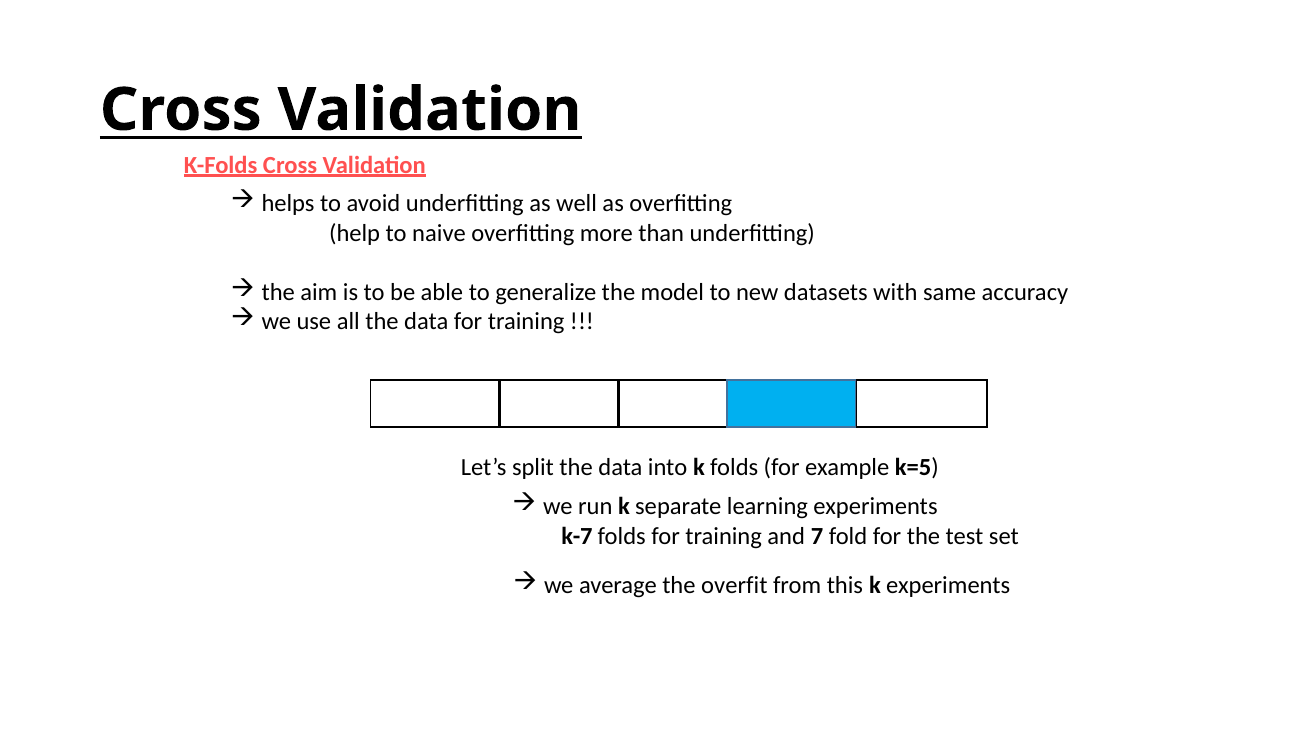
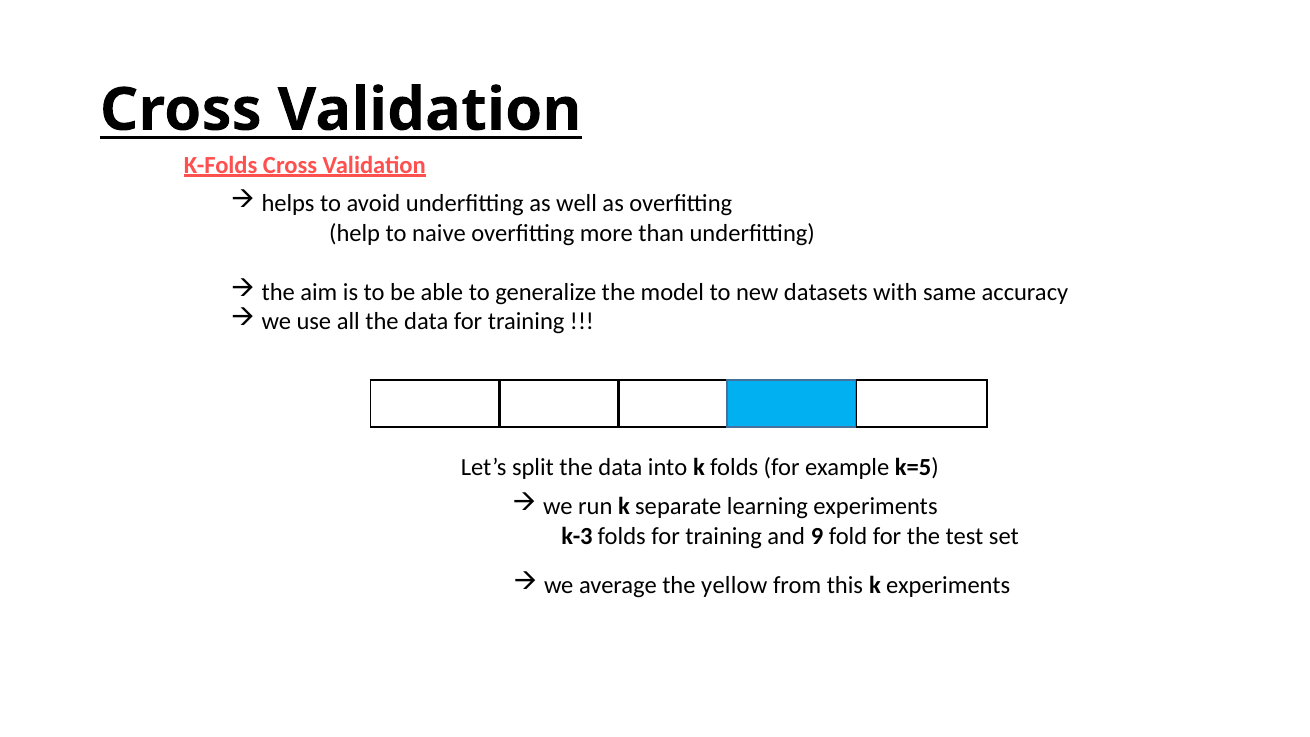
k-7: k-7 -> k-3 (577, 536)
7: 7 -> 9 (817, 536)
overfit: overfit -> yellow (734, 585)
